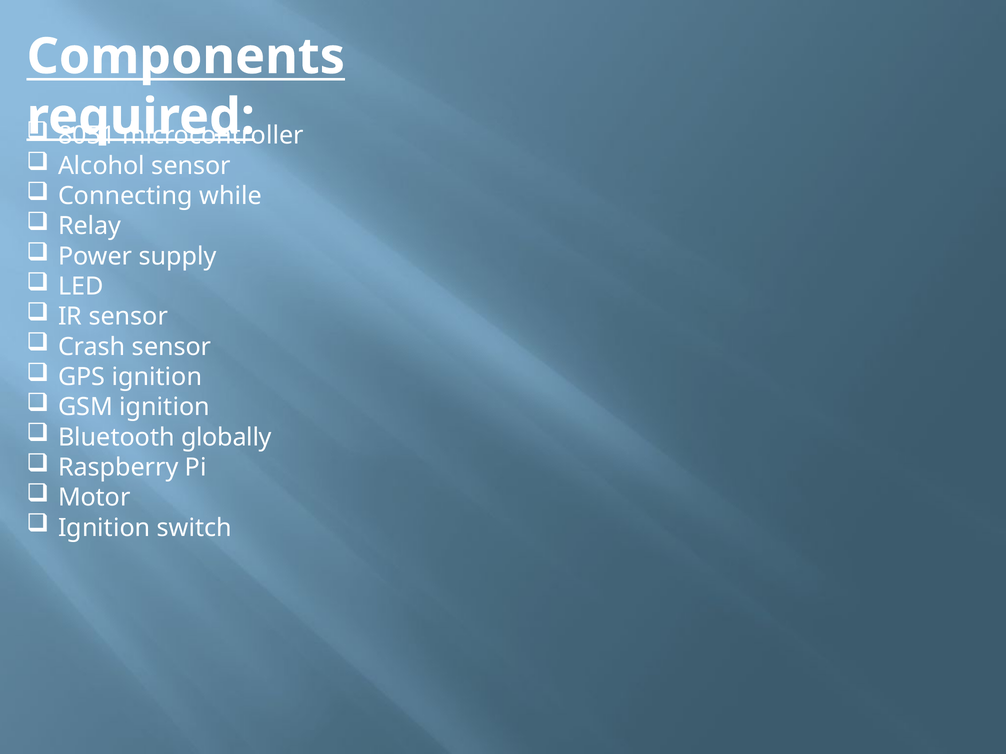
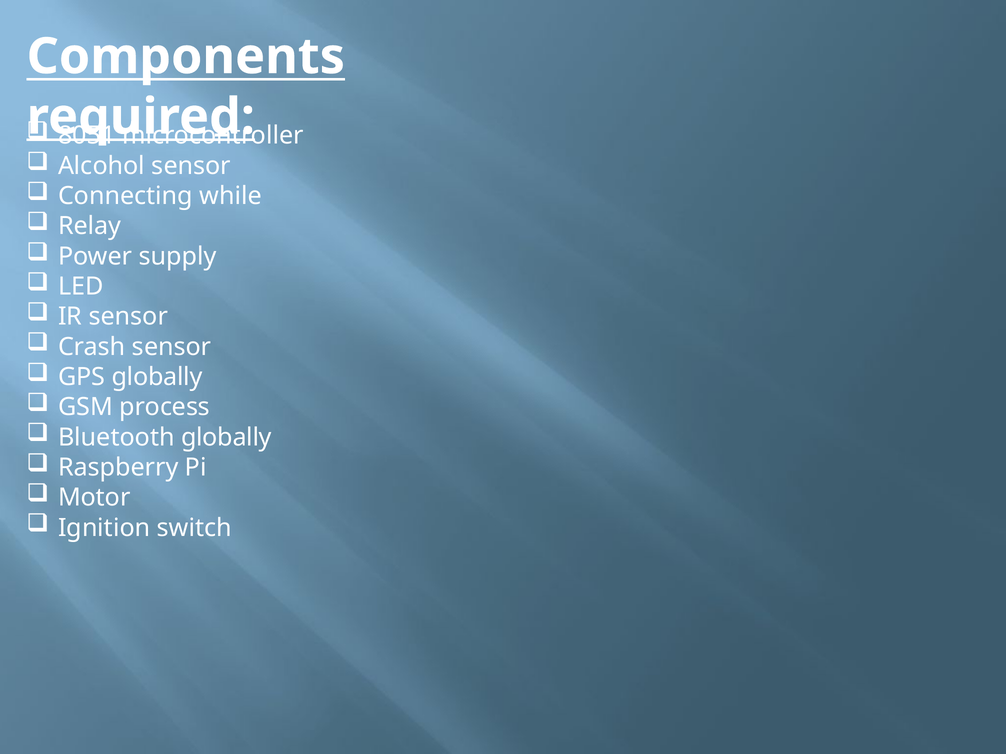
GPS ignition: ignition -> globally (157, 377)
GSM ignition: ignition -> process (165, 407)
